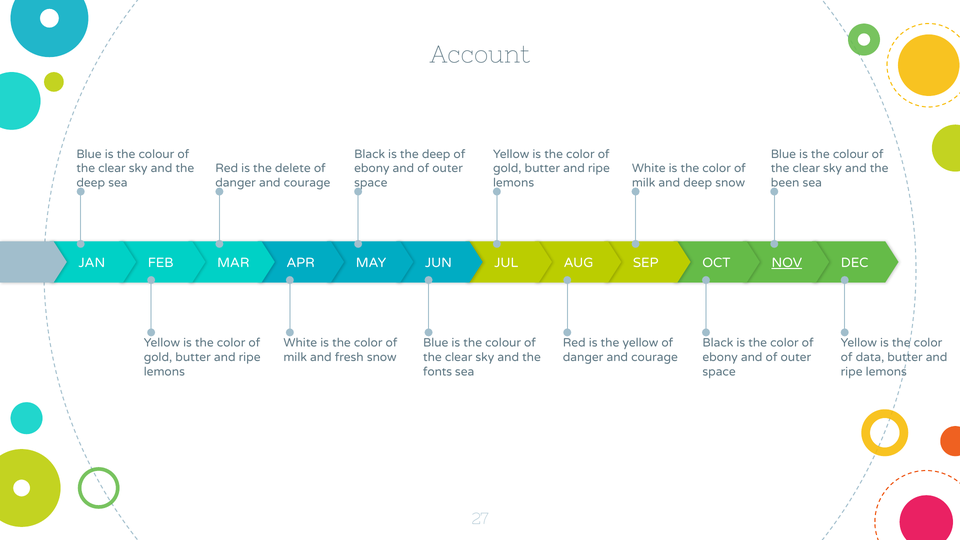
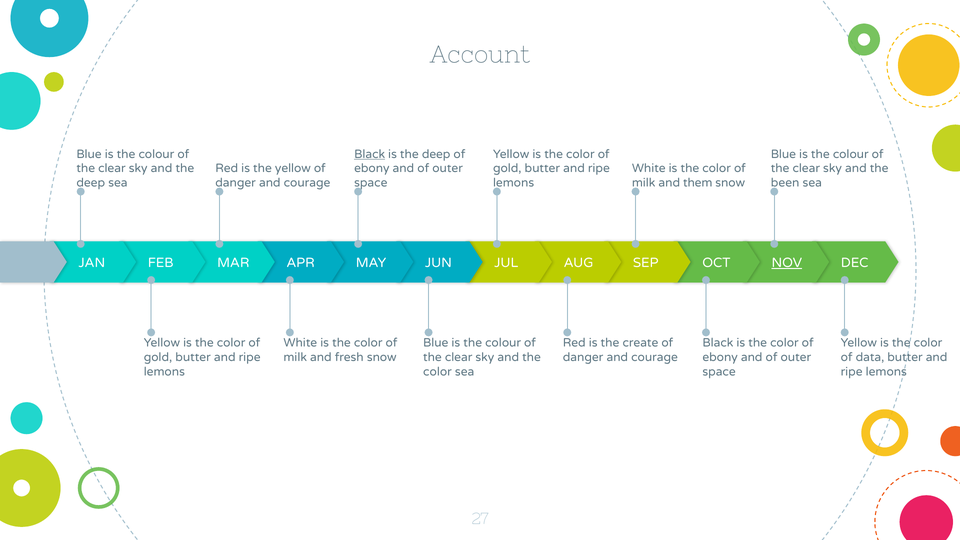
Black underline: none -> present (370, 154)
the delete: delete -> yellow (293, 168)
and deep: deep -> them (698, 183)
the yellow: yellow -> create (640, 343)
fonts: fonts -> color (437, 372)
